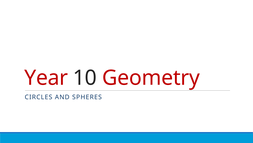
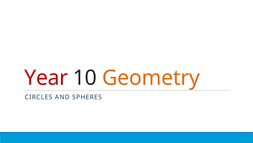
Geometry colour: red -> orange (151, 78)
